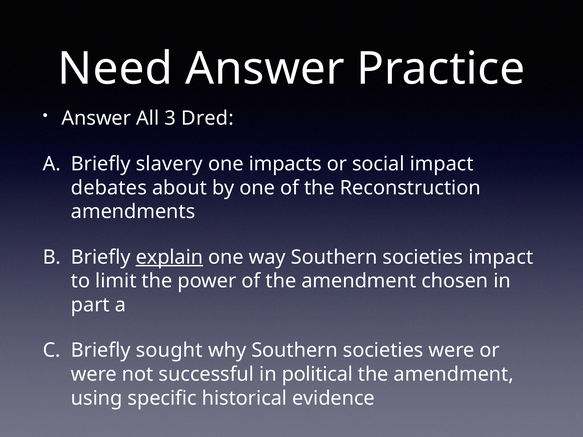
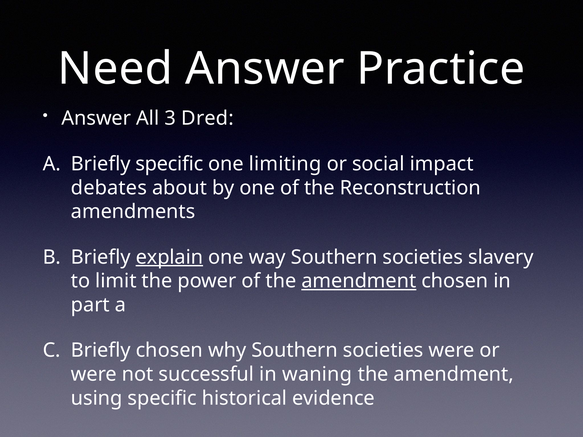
Briefly slavery: slavery -> specific (169, 164)
impacts: impacts -> limiting (285, 164)
societies impact: impact -> slavery (501, 257)
amendment underline: none -> present (359, 281)
Briefly sought: sought -> chosen (169, 351)
political: political -> waning (317, 374)
